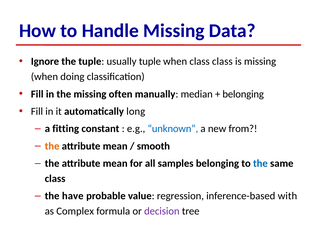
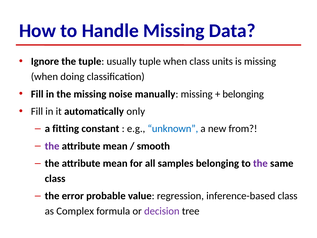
class class: class -> units (222, 61)
often: often -> noise (121, 94)
manually median: median -> missing (197, 94)
long: long -> only (136, 111)
the colour: orange -> purple (52, 146)
the colour: blue -> purple (260, 163)
have: have -> error (73, 196)
inference-based with: with -> class (288, 196)
